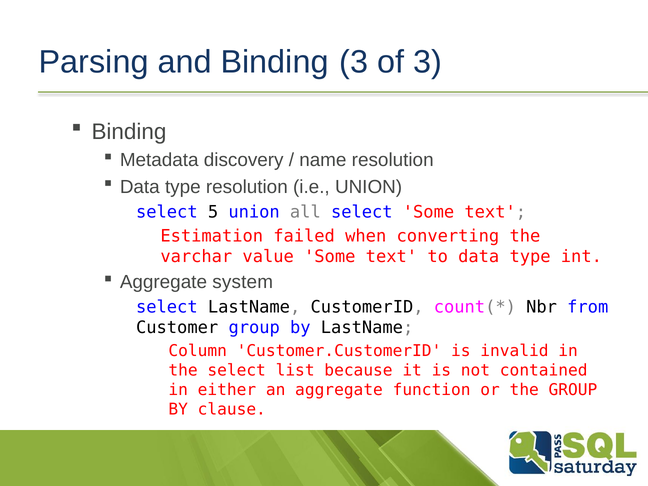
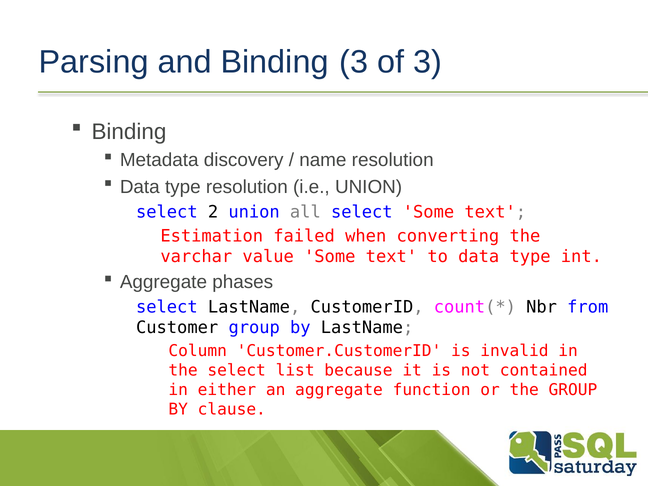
5: 5 -> 2 (213, 212)
system: system -> phases (243, 282)
